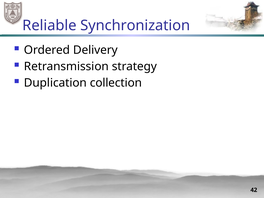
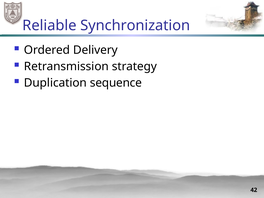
collection: collection -> sequence (116, 83)
